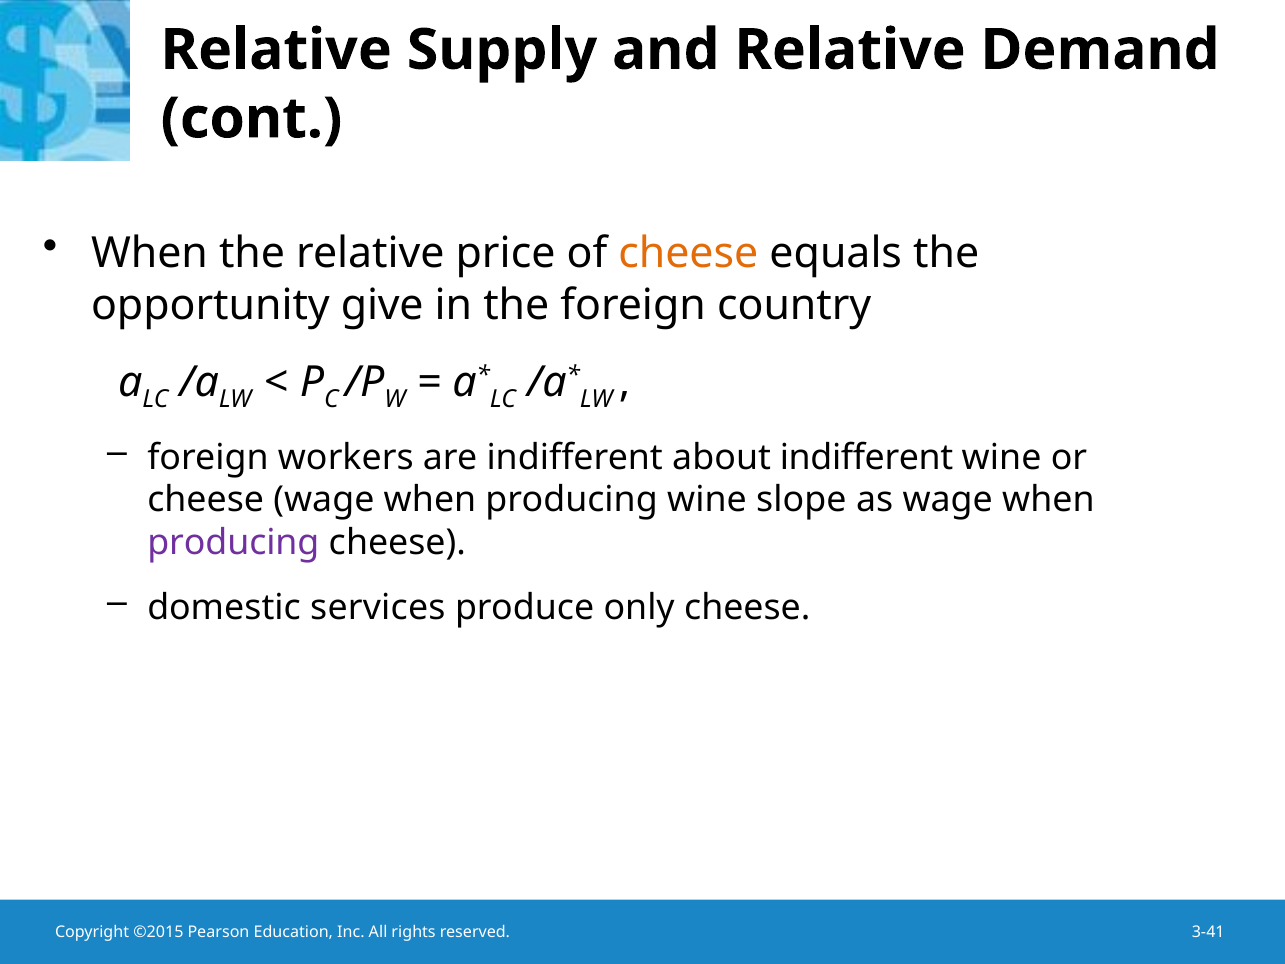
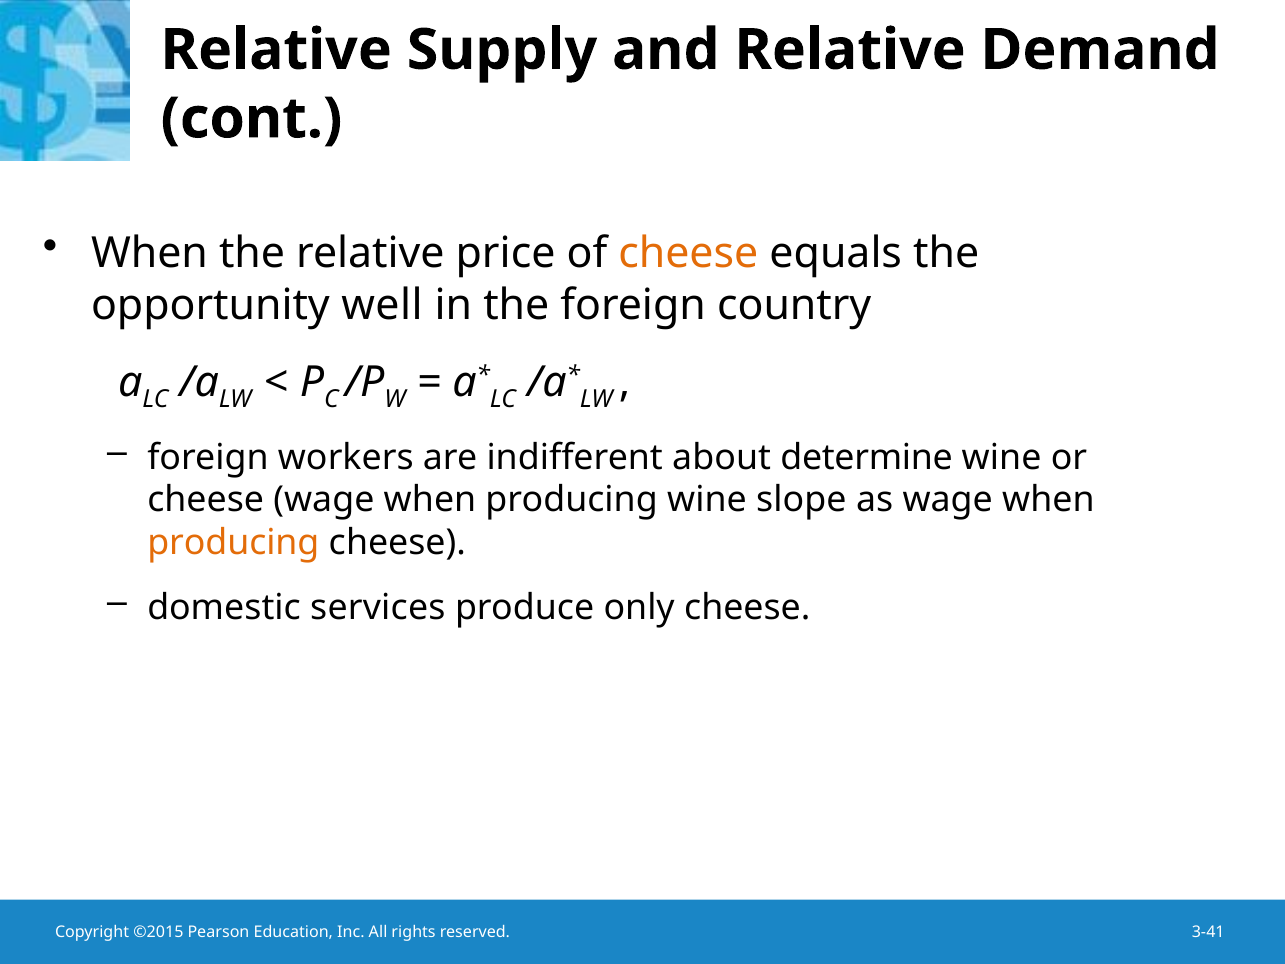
give: give -> well (382, 305)
about indifferent: indifferent -> determine (867, 457)
producing colour: purple -> orange (233, 543)
